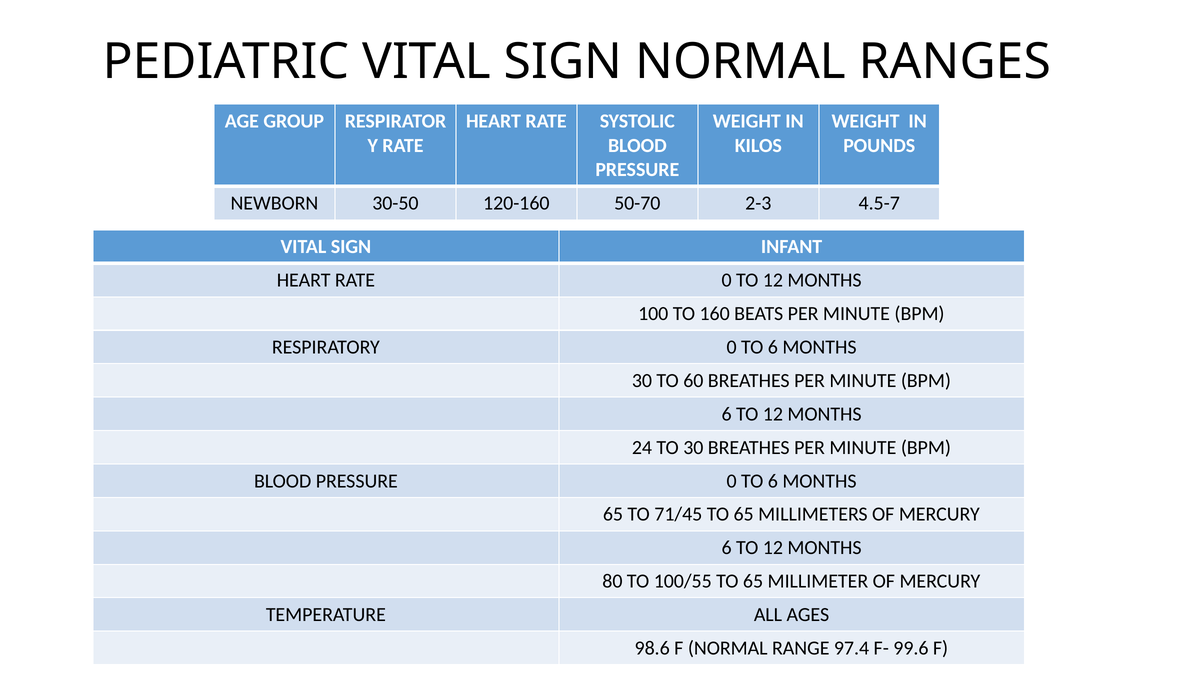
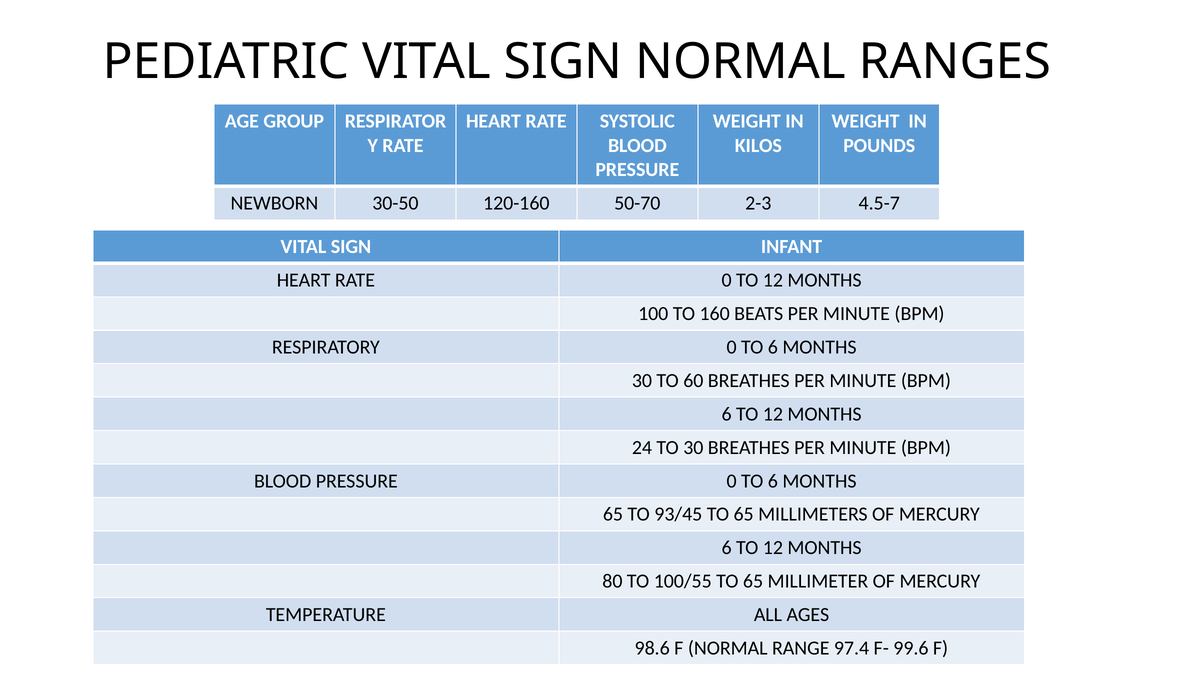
71/45: 71/45 -> 93/45 (678, 514)
